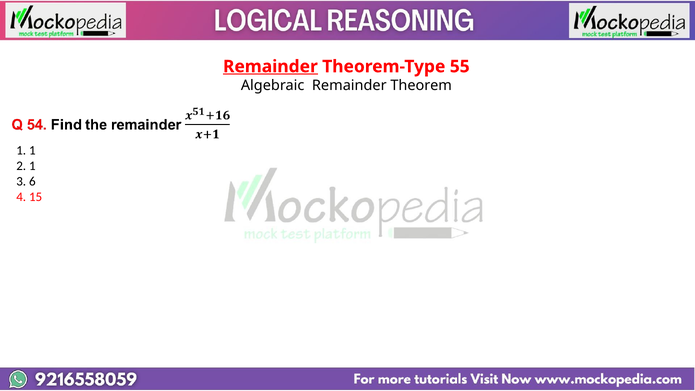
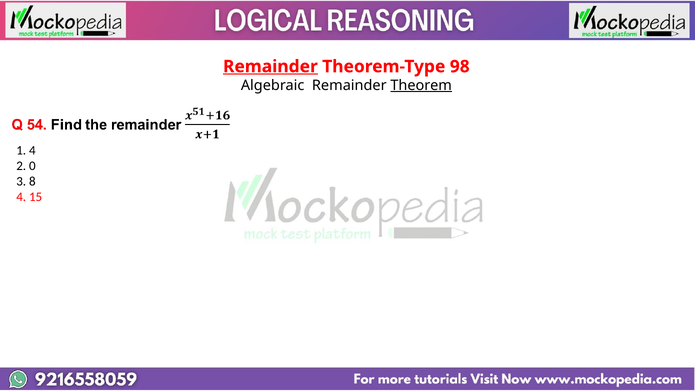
55: 55 -> 98 (460, 67)
Theorem underline: none -> present (421, 85)
1 1: 1 -> 4 (32, 150)
2 1: 1 -> 0 (32, 166)
6: 6 -> 8 (32, 181)
